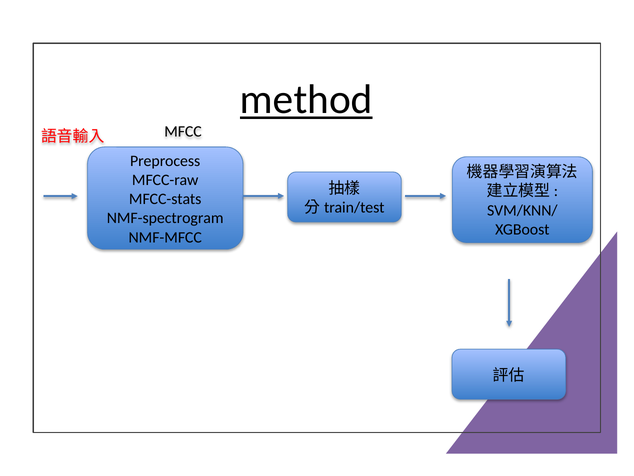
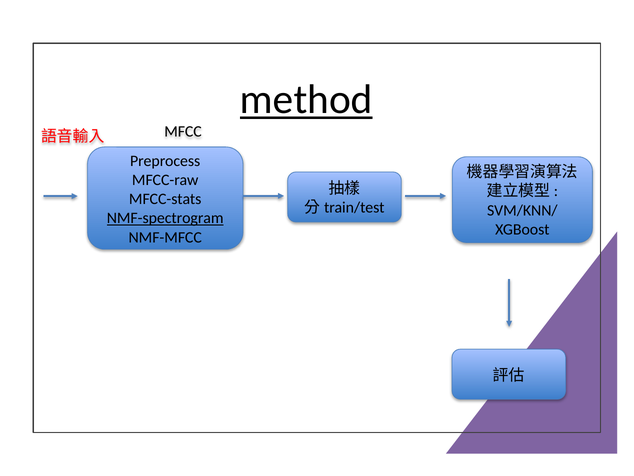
NMF-spectrogram underline: none -> present (165, 218)
